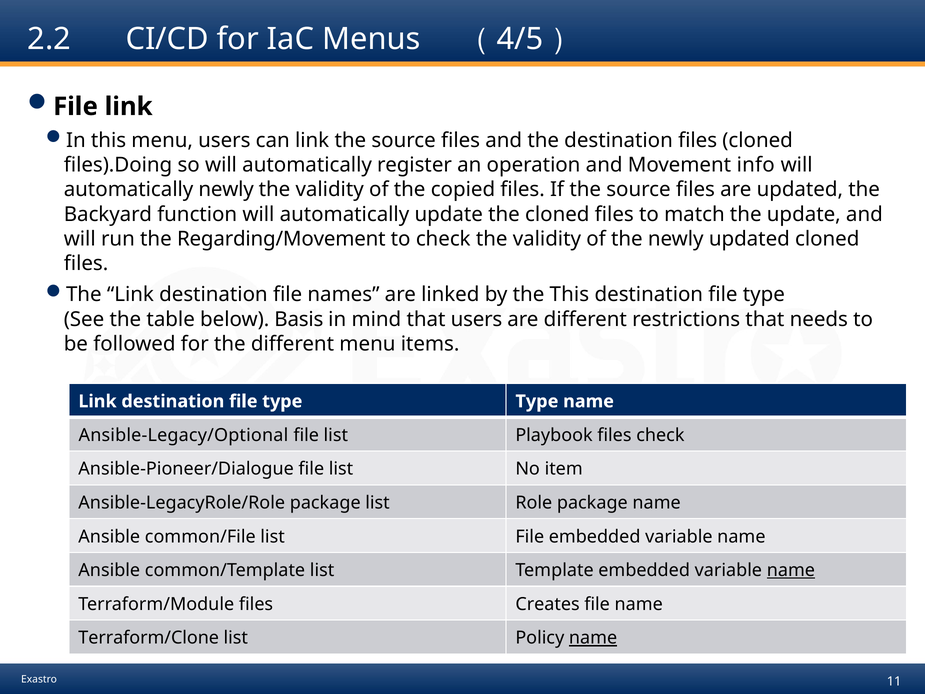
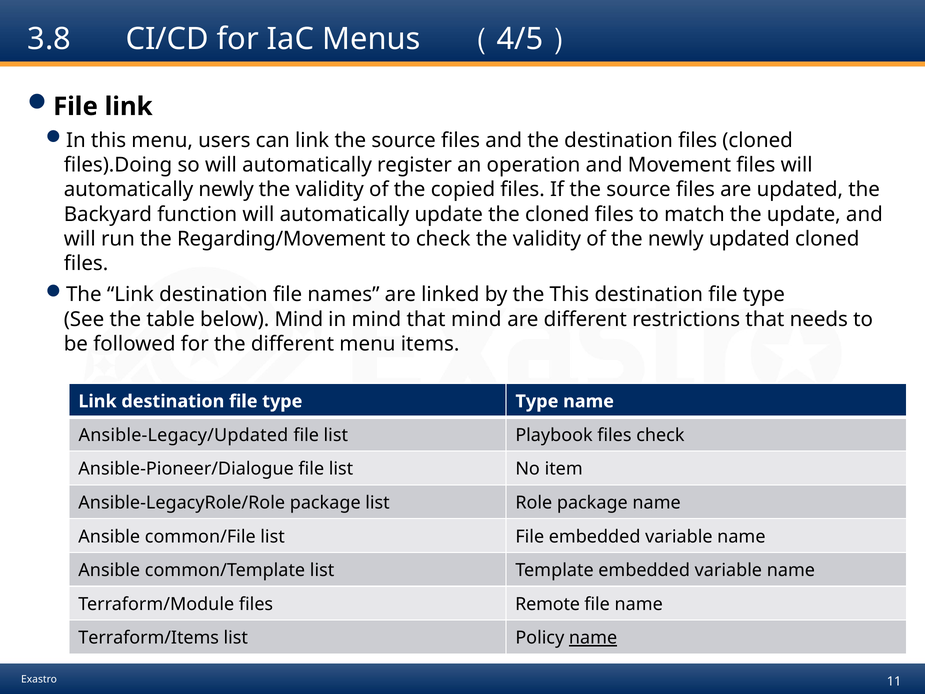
2.2: 2.2 -> 3.8 (49, 39)
Movement info: info -> files (756, 165)
below Basis: Basis -> Mind (299, 319)
that users: users -> mind (476, 319)
Ansible-Legacy/Optional: Ansible-Legacy/Optional -> Ansible-Legacy/Updated (183, 435)
name underline: present -> none (791, 570)
Creates: Creates -> Remote (548, 604)
Terraform/Clone: Terraform/Clone -> Terraform/Items (149, 638)
